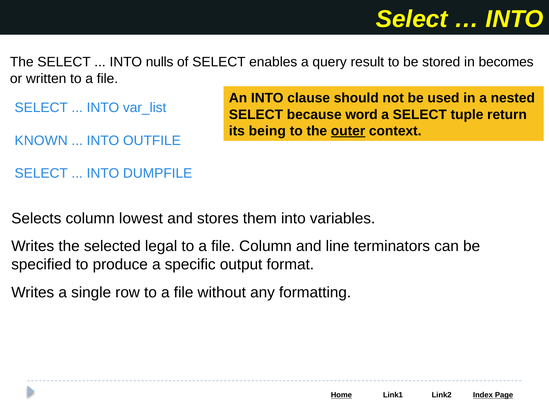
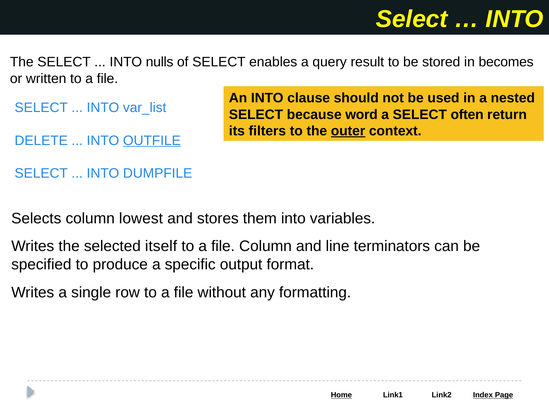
tuple: tuple -> often (467, 115)
being: being -> filters (267, 131)
KNOWN: KNOWN -> DELETE (41, 141)
OUTFILE underline: none -> present (152, 141)
legal: legal -> itself (161, 247)
